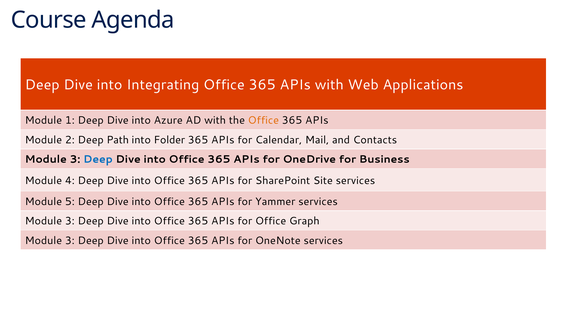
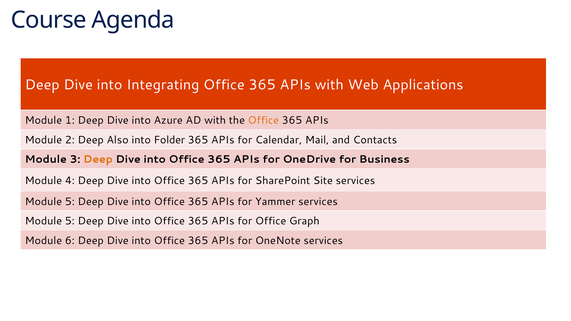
Path: Path -> Also (118, 140)
Deep colour: blue -> orange (98, 160)
3: 3 -> 5 (70, 221)
3: 3 -> 6 (70, 241)
